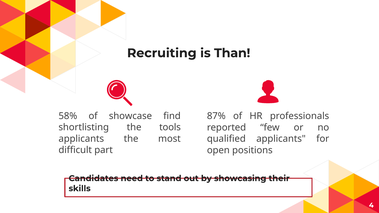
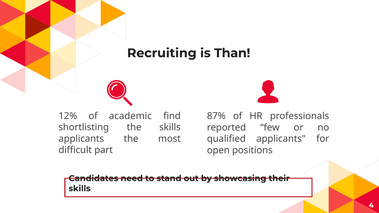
58%: 58% -> 12% (68, 116)
showcase: showcase -> academic (130, 116)
the tools: tools -> skills (170, 127)
